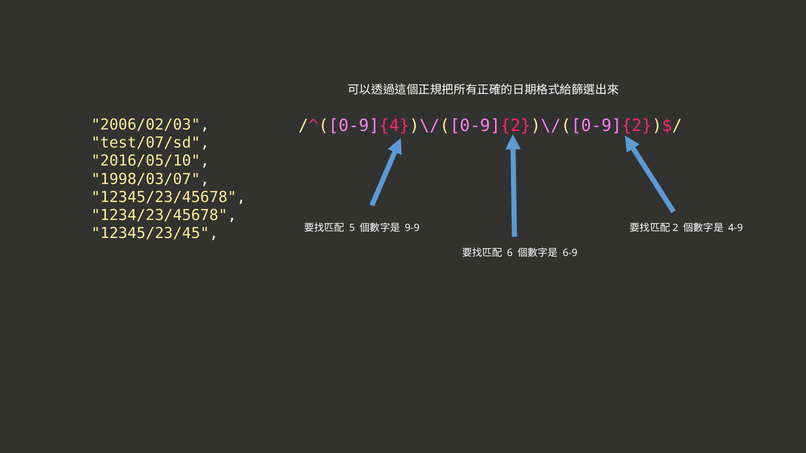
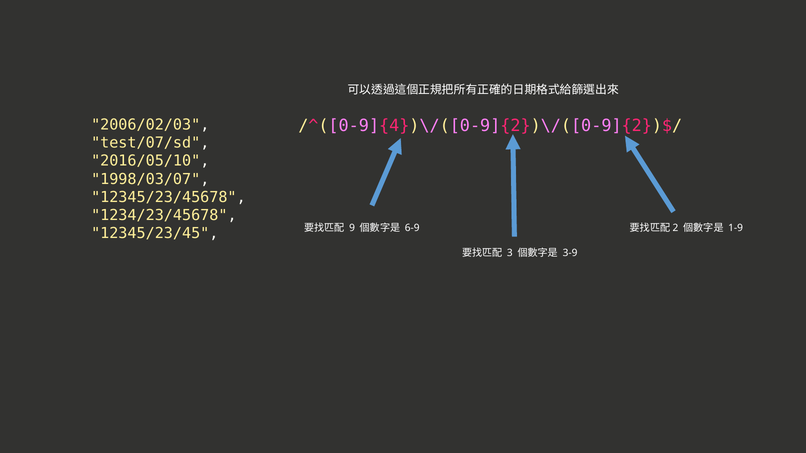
5: 5 -> 9 (352, 228)
9-9: 9-9 -> 6-9 (412, 228)
4-9: 4-9 -> 1-9 (736, 228)
6: 6 -> 3 (510, 253)
6-9: 6-9 -> 3-9 (570, 253)
